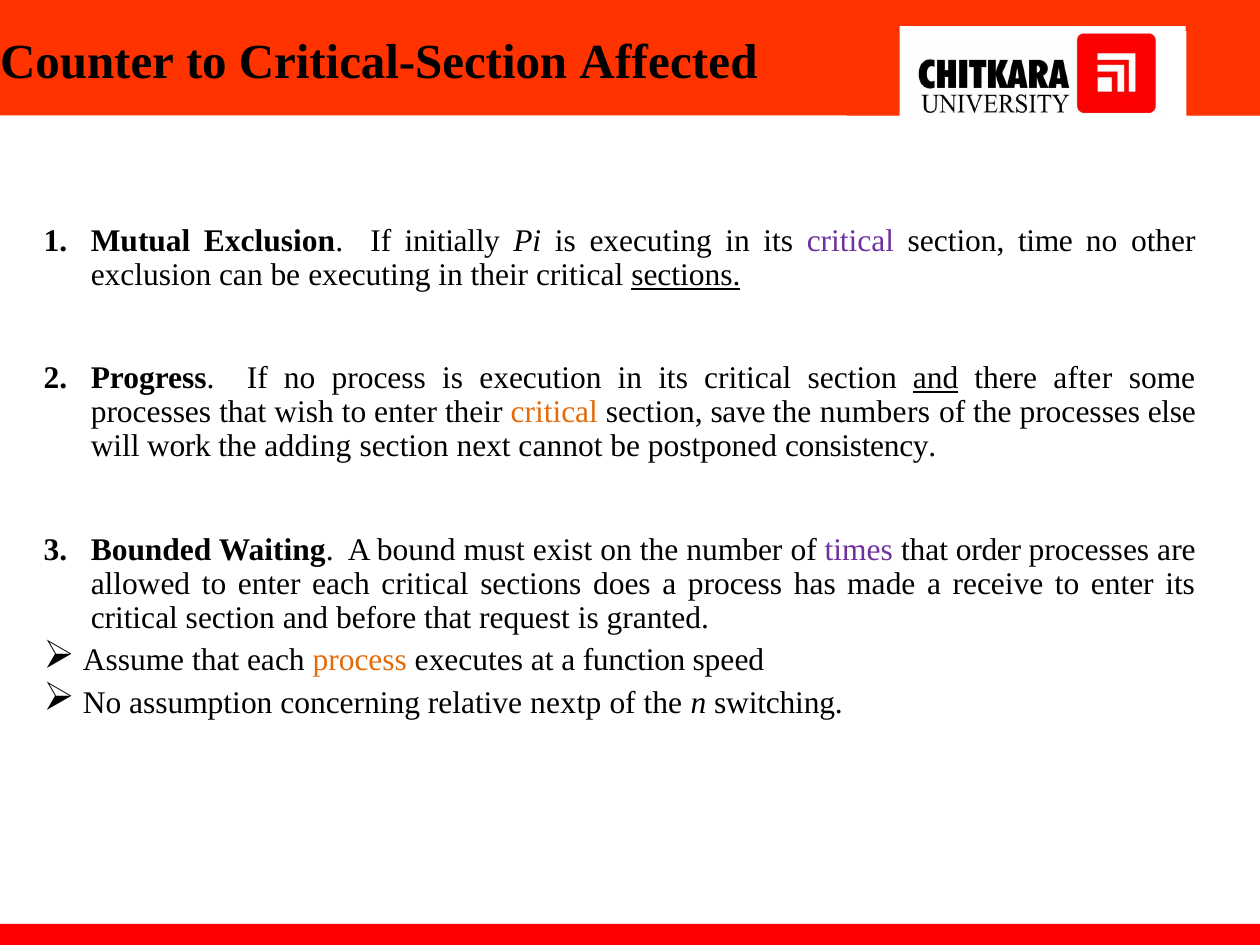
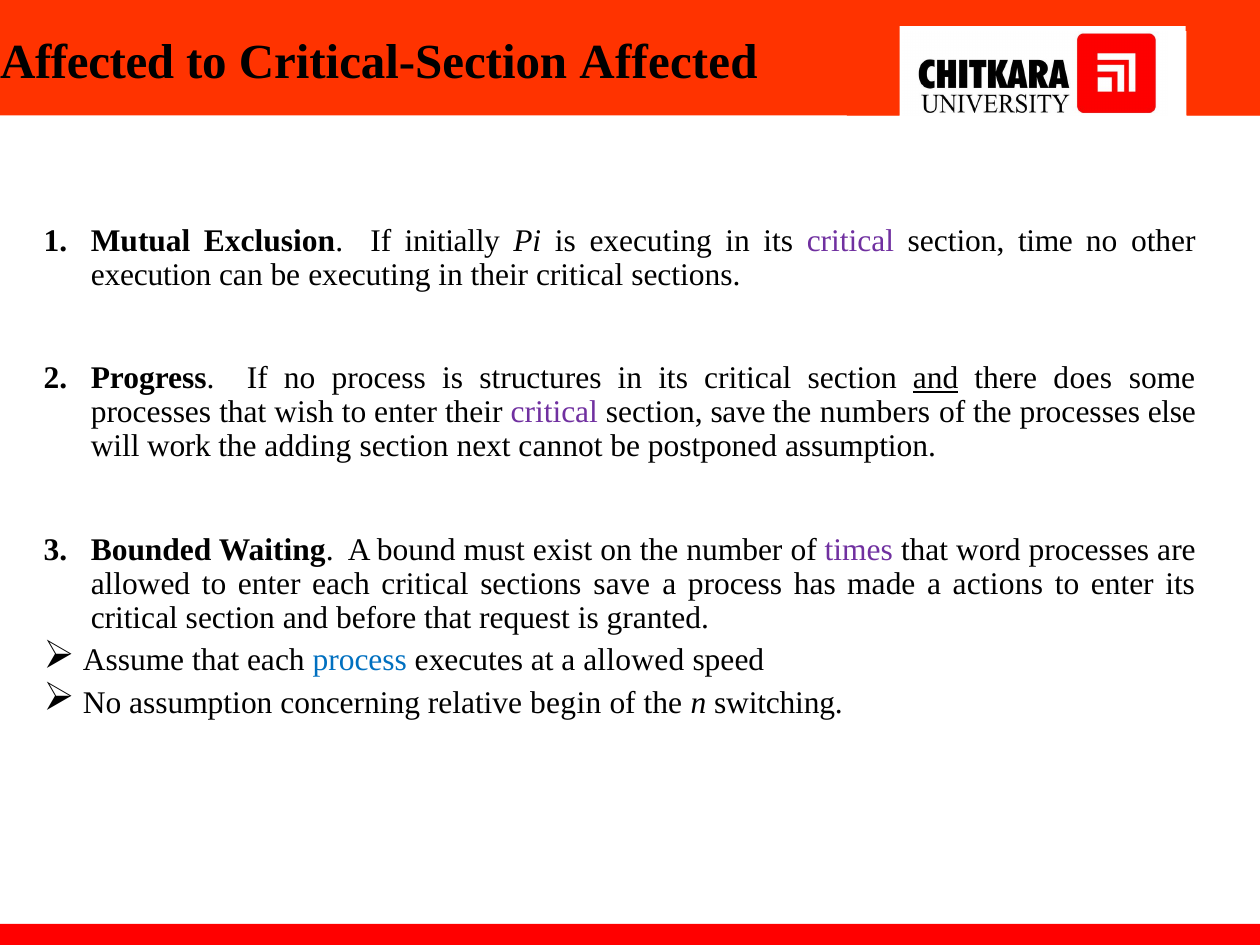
Counter: Counter -> Affected (87, 63)
exclusion: exclusion -> execution (151, 275)
sections underline: present -> none (686, 275)
execution: execution -> structures (540, 379)
after: after -> does (1083, 379)
critical colour: orange -> purple (554, 413)
postponed consistency: consistency -> assumption (860, 447)
order: order -> word (988, 550)
sections does: does -> save (622, 584)
receive: receive -> actions (998, 584)
process colour: orange -> blue (360, 660)
a function: function -> allowed (634, 660)
nextp: nextp -> begin (566, 703)
